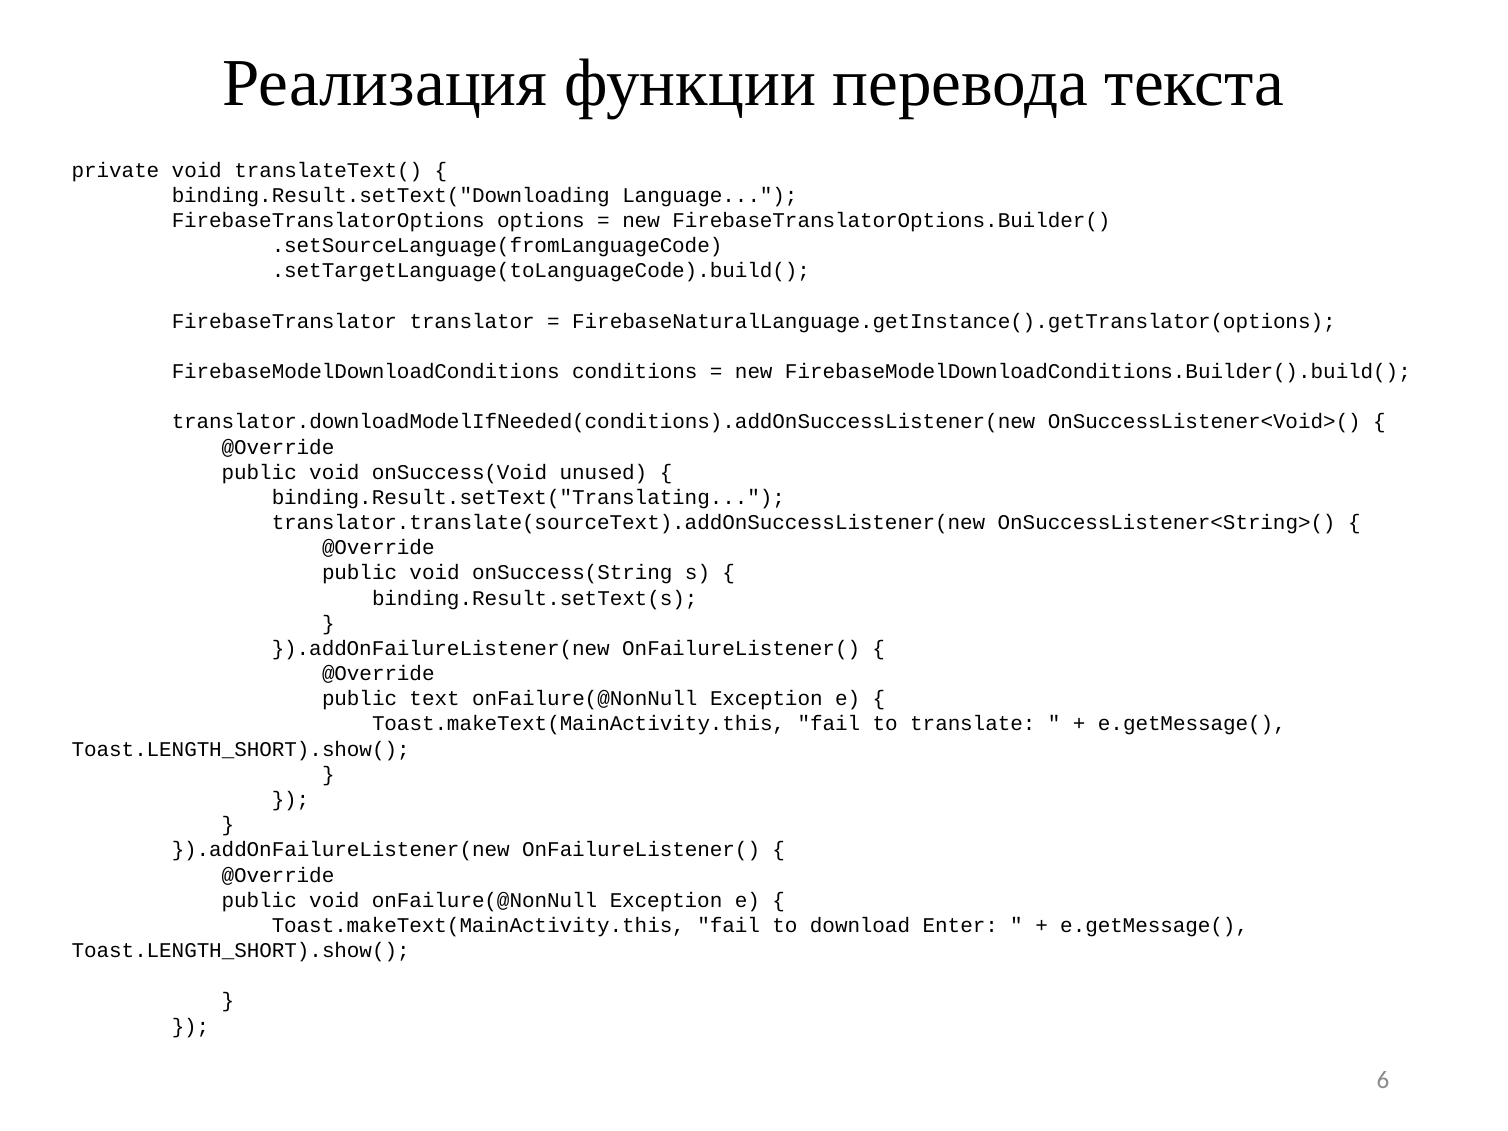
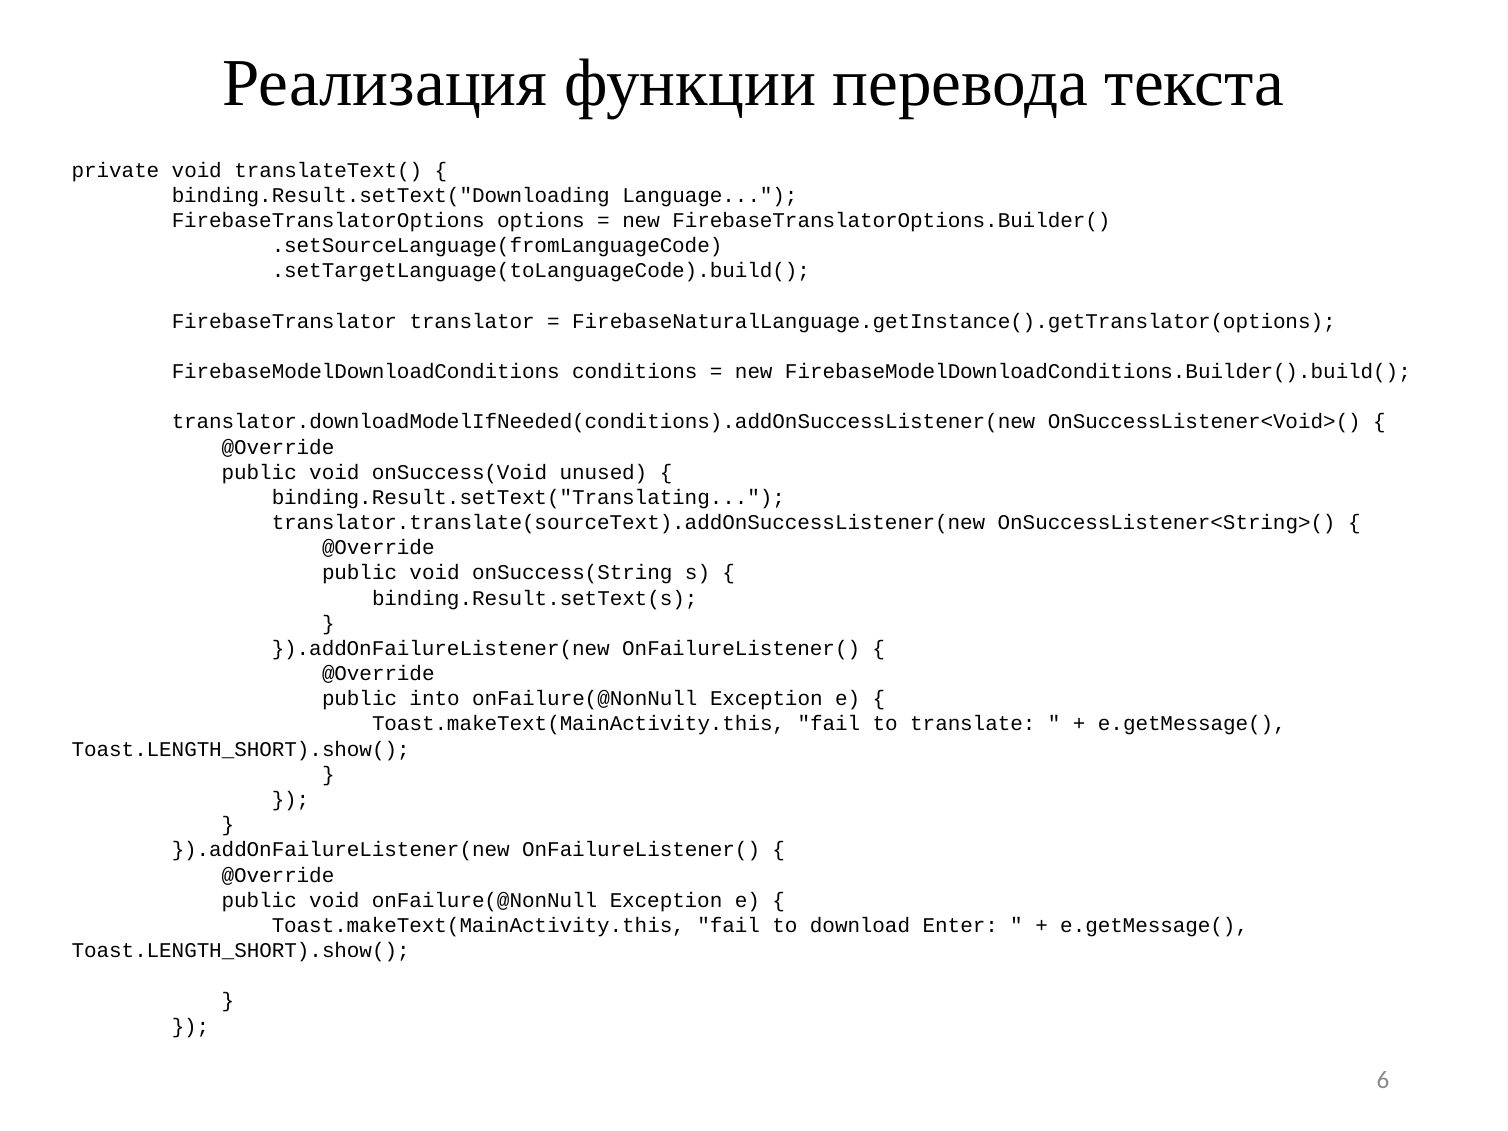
text: text -> into (435, 699)
